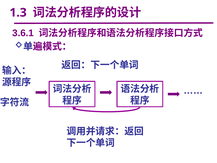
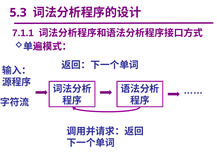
1.3: 1.3 -> 5.3 (18, 13)
3.6.1: 3.6.1 -> 7.1.1 (23, 33)
